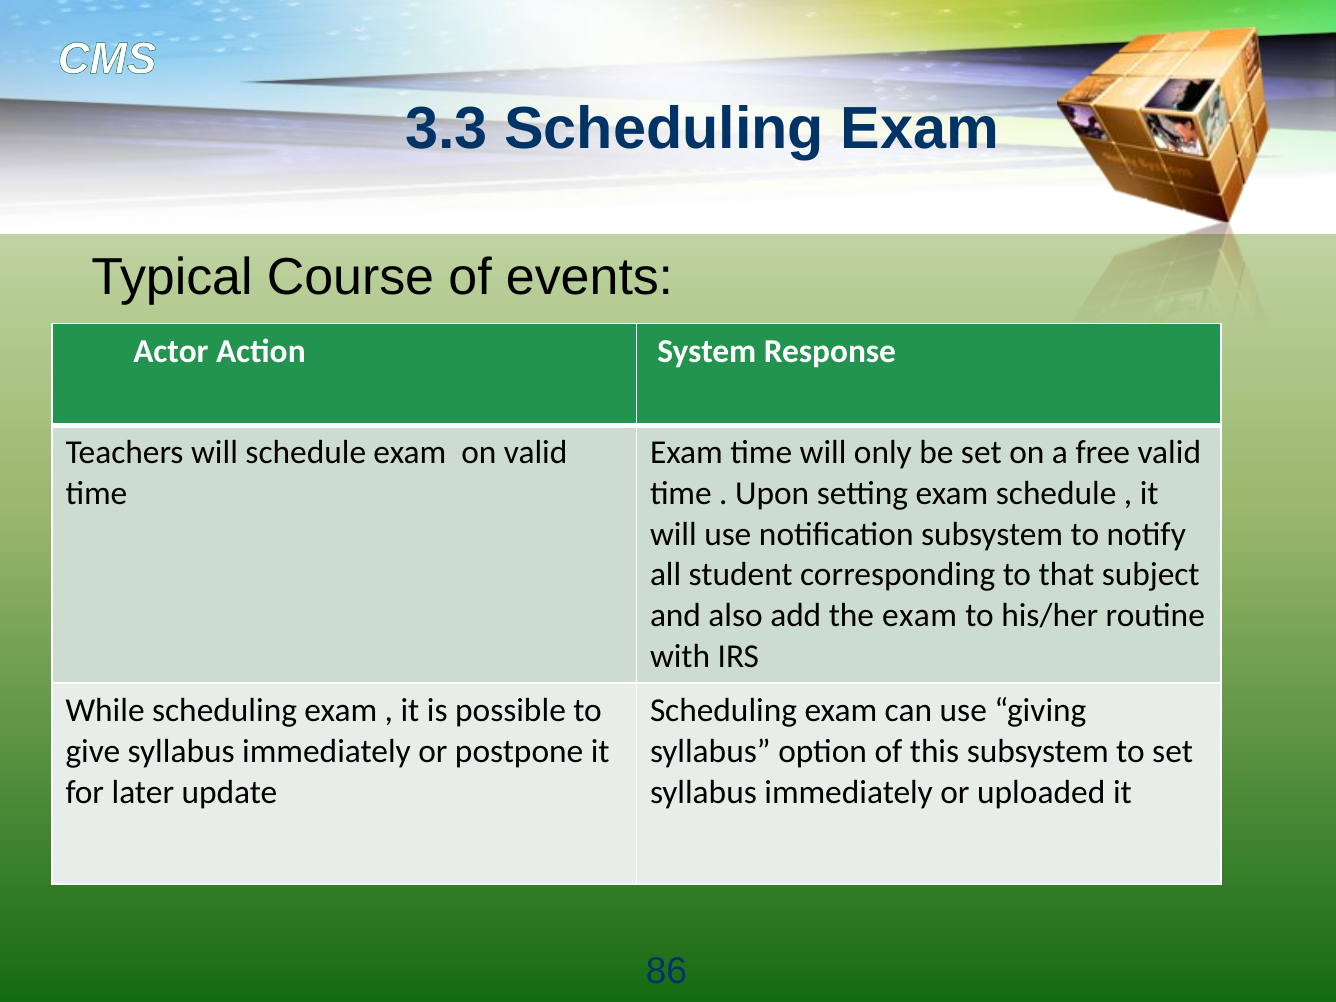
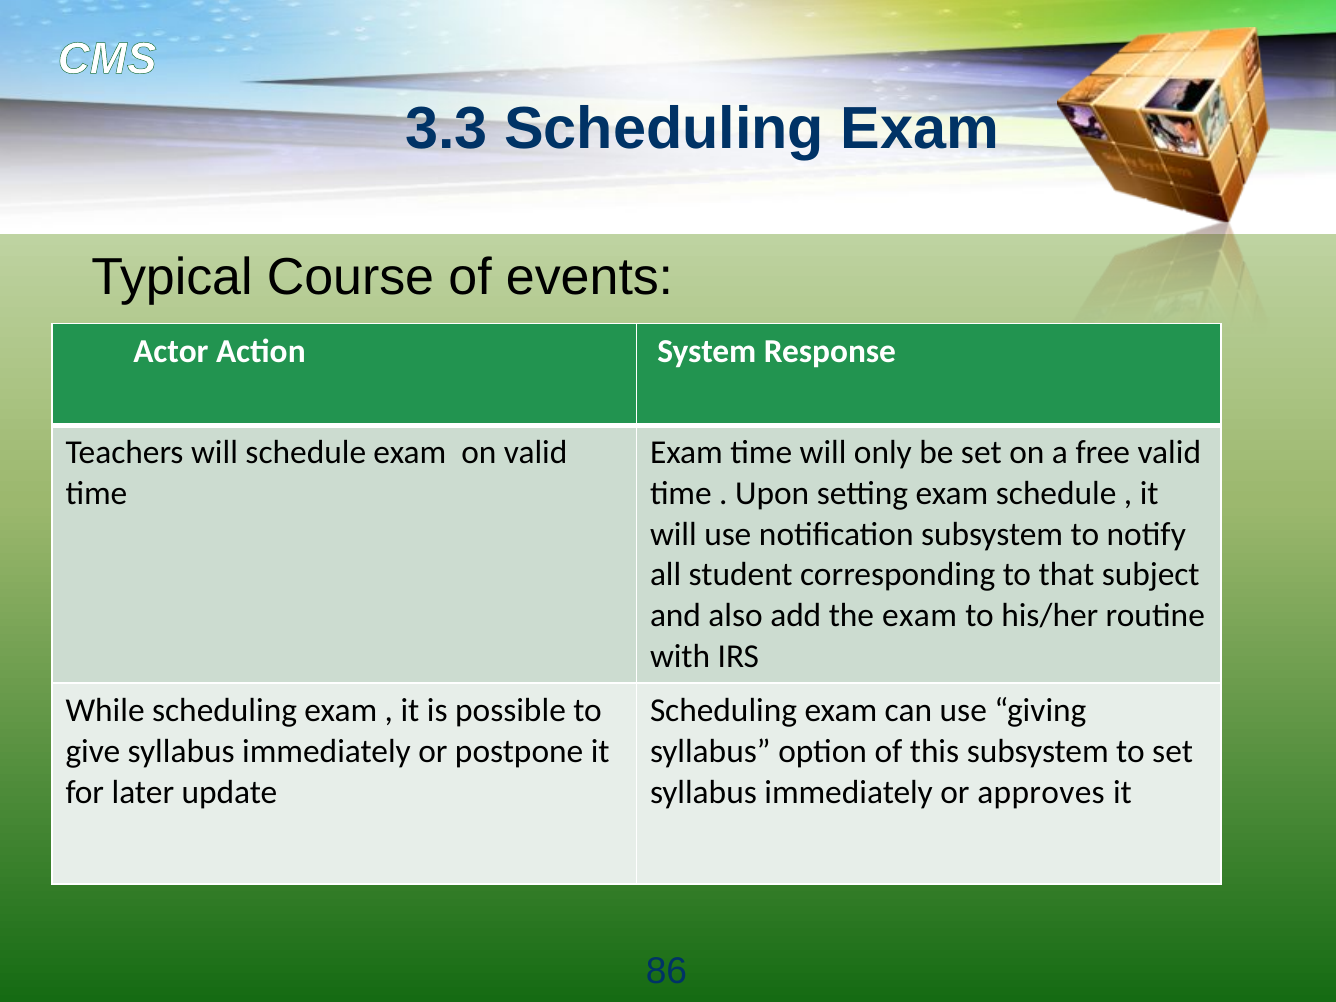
uploaded: uploaded -> approves (1041, 792)
